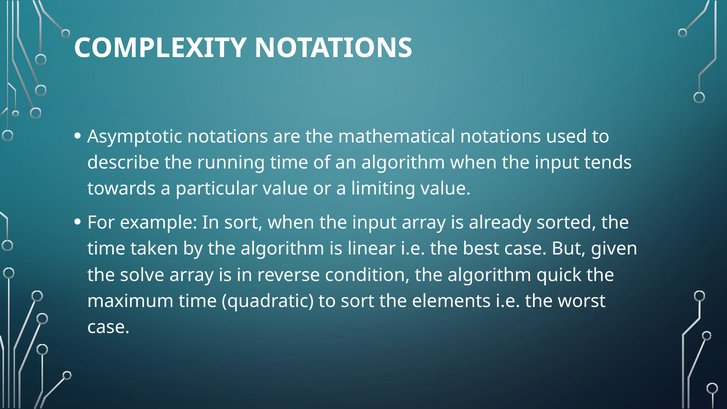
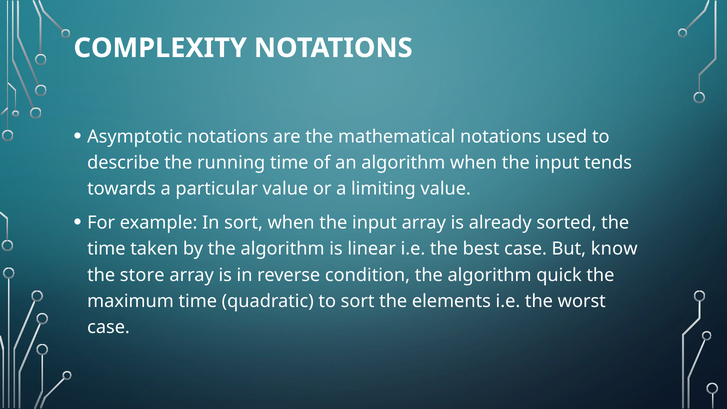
given: given -> know (614, 249)
solve: solve -> store (142, 275)
